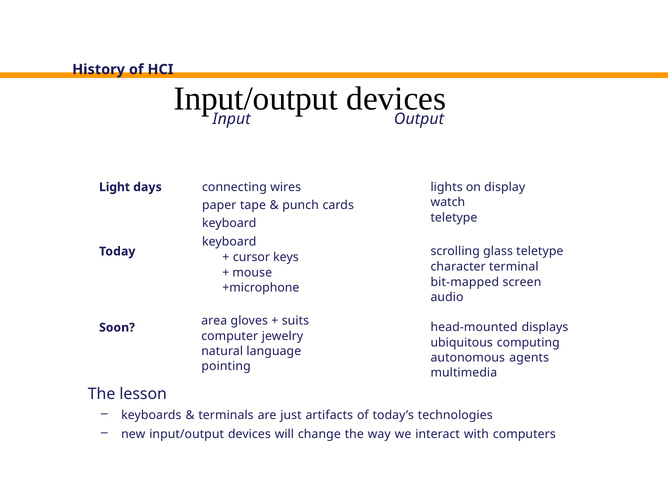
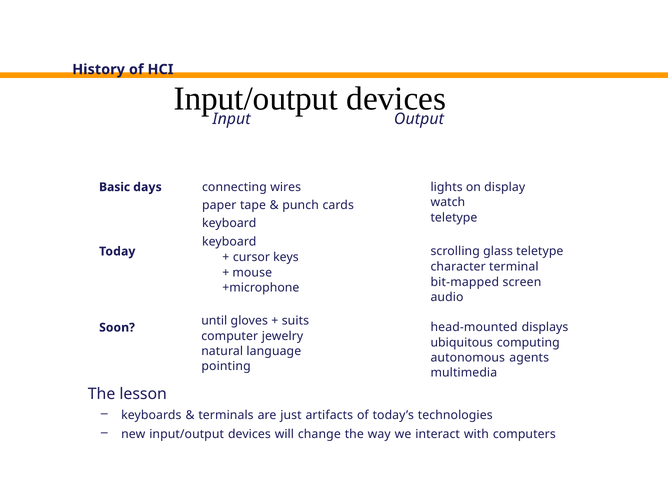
Light: Light -> Basic (115, 187)
area: area -> until (214, 321)
